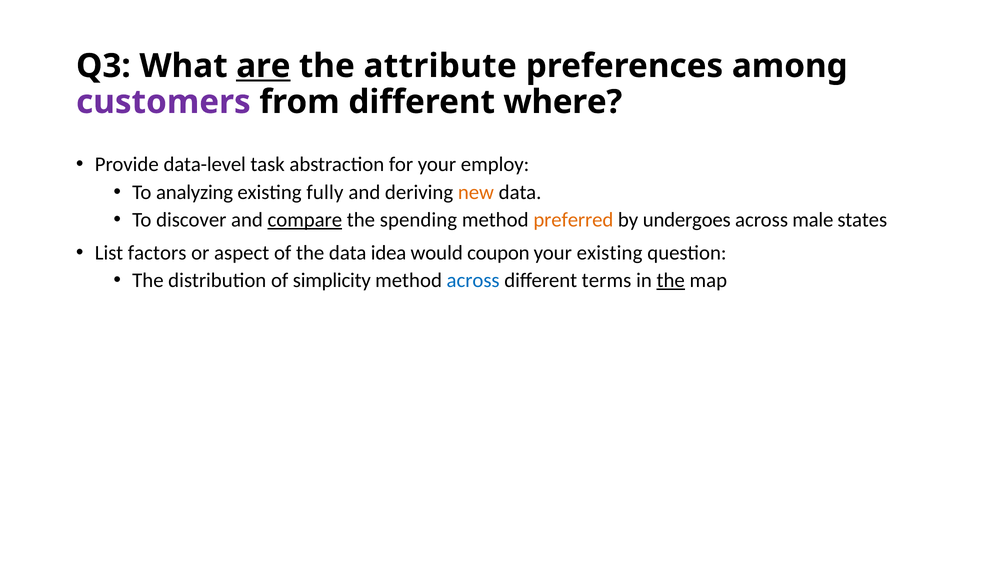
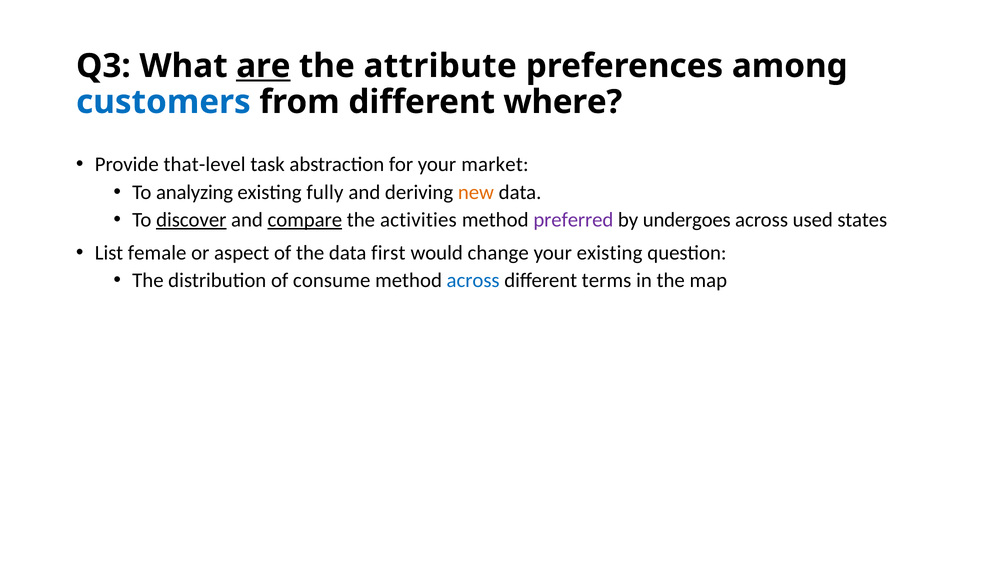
customers colour: purple -> blue (163, 102)
data-level: data-level -> that-level (205, 164)
employ: employ -> market (495, 164)
discover underline: none -> present (191, 220)
spending: spending -> activities (418, 220)
preferred colour: orange -> purple (573, 220)
male: male -> used (813, 220)
factors: factors -> female (157, 252)
idea: idea -> first (388, 252)
coupon: coupon -> change (498, 252)
simplicity: simplicity -> consume (332, 280)
the underline: present -> none (671, 280)
